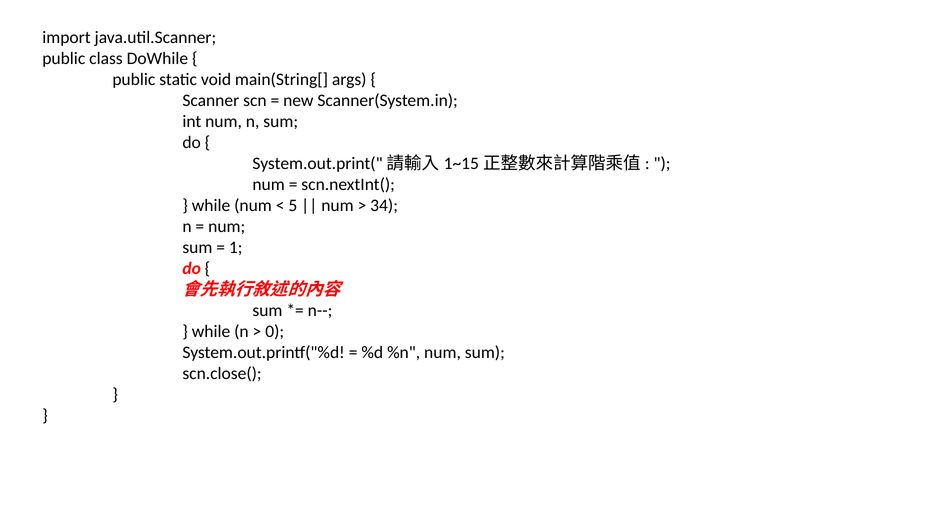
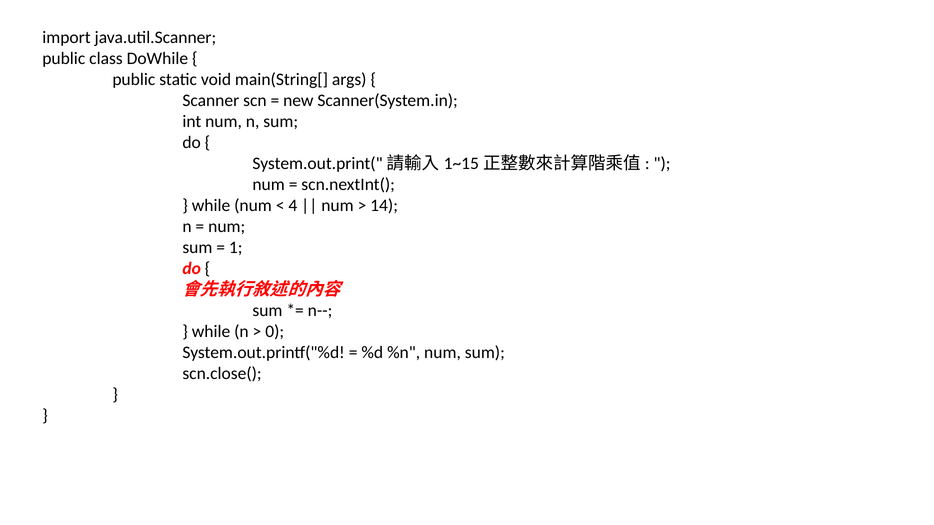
5: 5 -> 4 (293, 206)
34: 34 -> 14 (384, 206)
